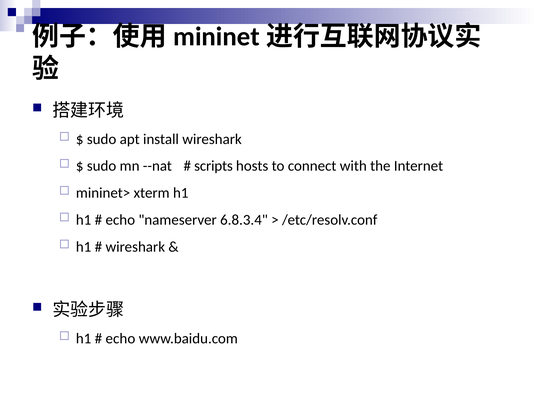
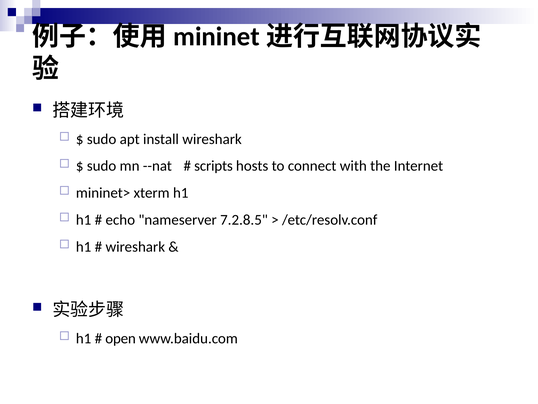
6.8.3.4: 6.8.3.4 -> 7.2.8.5 (244, 220)
echo: echo -> open (121, 338)
